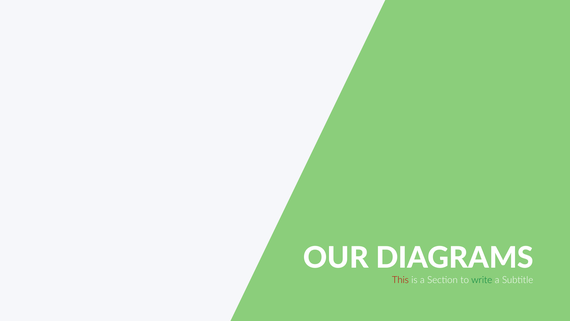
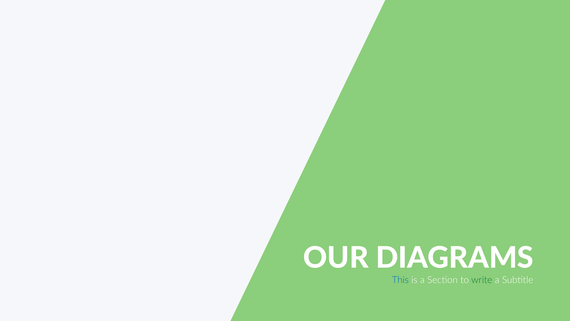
This colour: red -> blue (400, 280)
